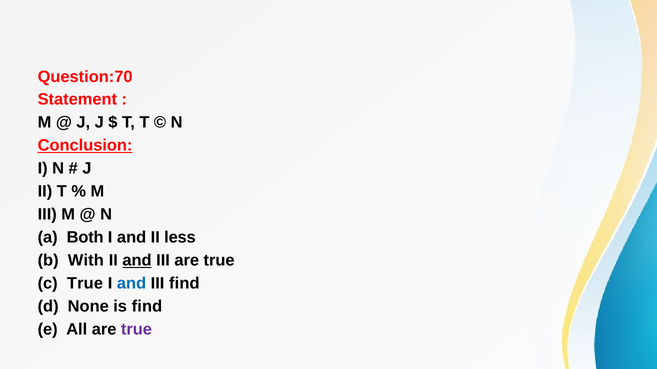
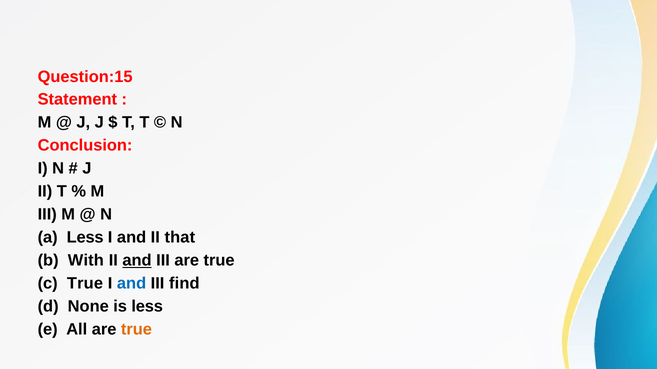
Question:70: Question:70 -> Question:15 (85, 77)
Conclusion underline: present -> none (85, 146)
a Both: Both -> Less (85, 238)
less: less -> that (180, 238)
is find: find -> less (147, 307)
true colour: purple -> orange (136, 330)
